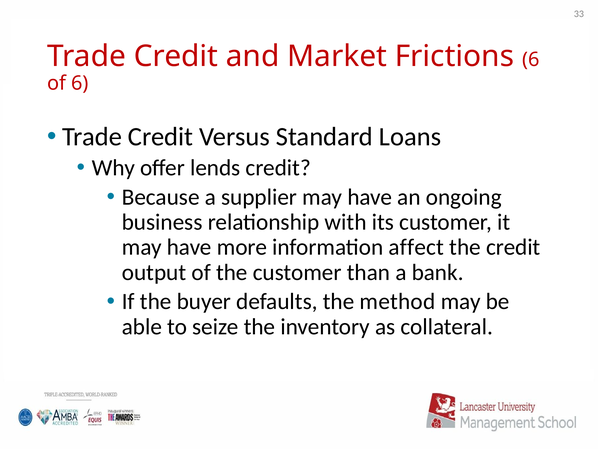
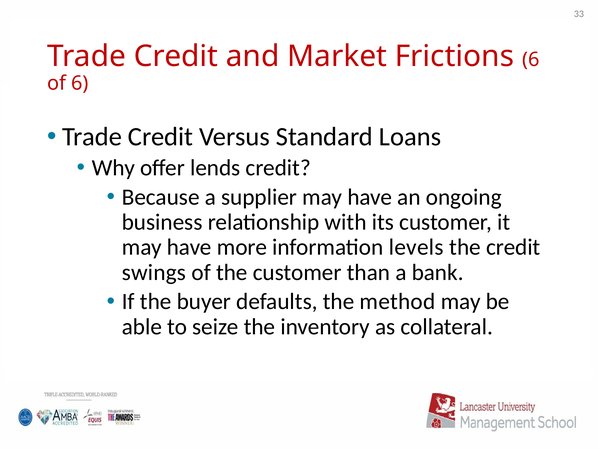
affect: affect -> levels (416, 247)
output: output -> swings (154, 272)
